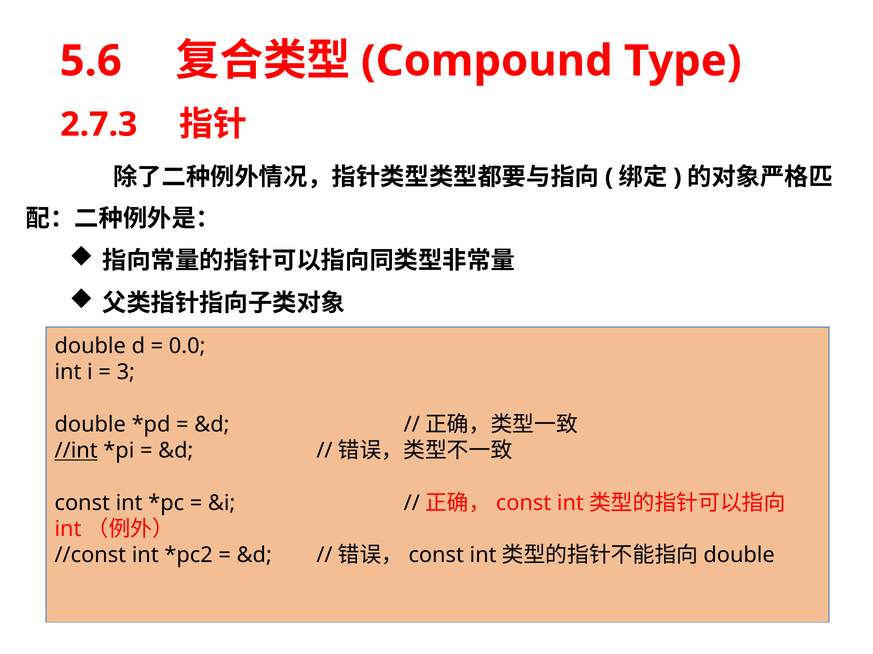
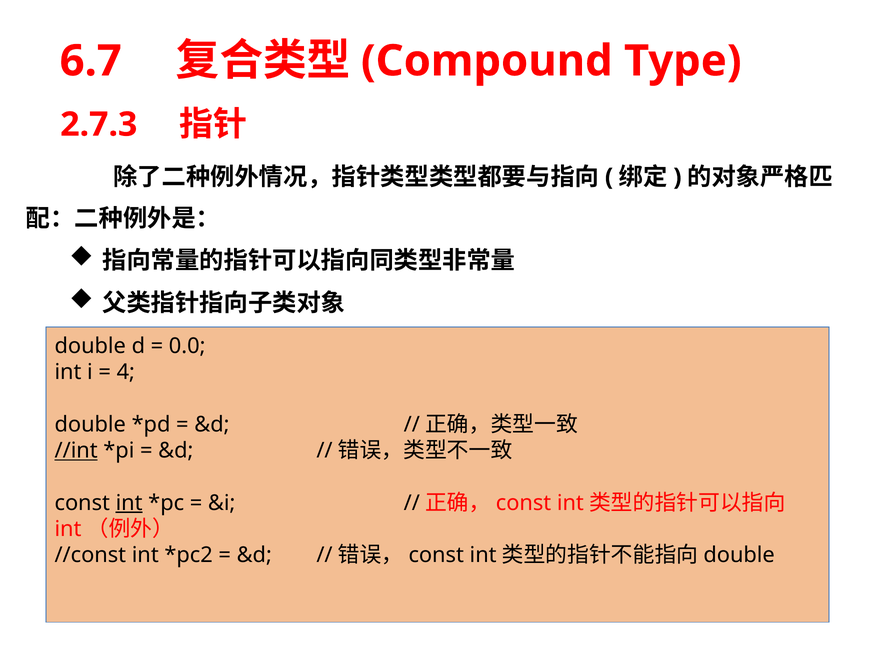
5.6: 5.6 -> 6.7 (91, 61)
3: 3 -> 4 (126, 372)
int underline: none -> present (129, 503)
